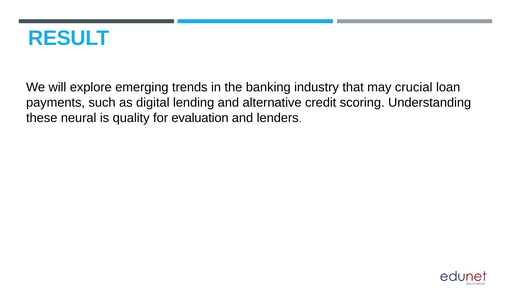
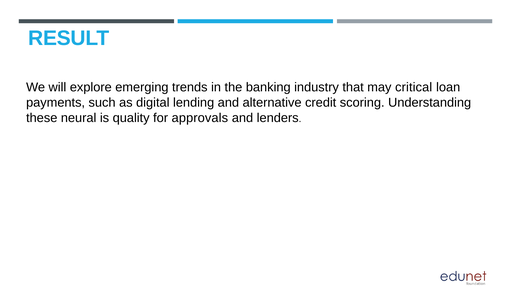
crucial: crucial -> critical (414, 87)
evaluation: evaluation -> approvals (200, 118)
